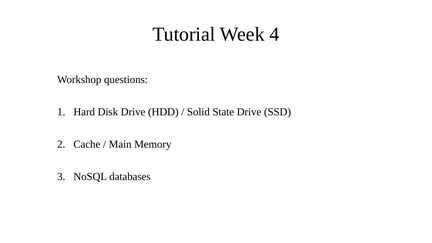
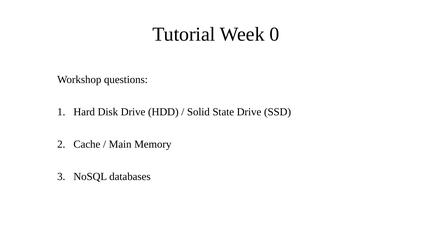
4: 4 -> 0 (274, 34)
